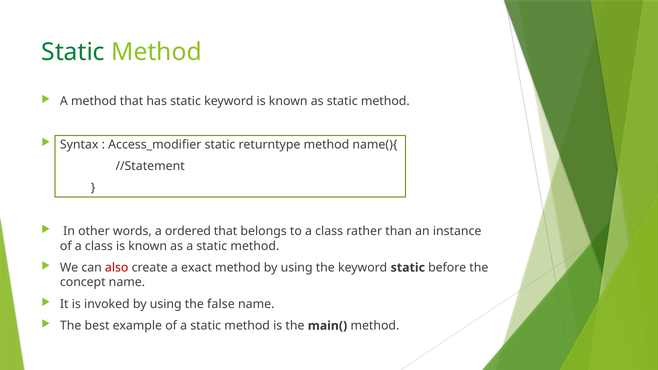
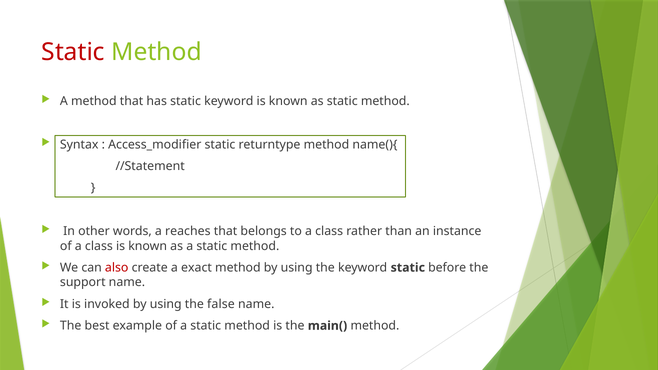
Static colour: green -> red (73, 52)
ordered: ordered -> reaches (188, 231)
concept: concept -> support (83, 282)
